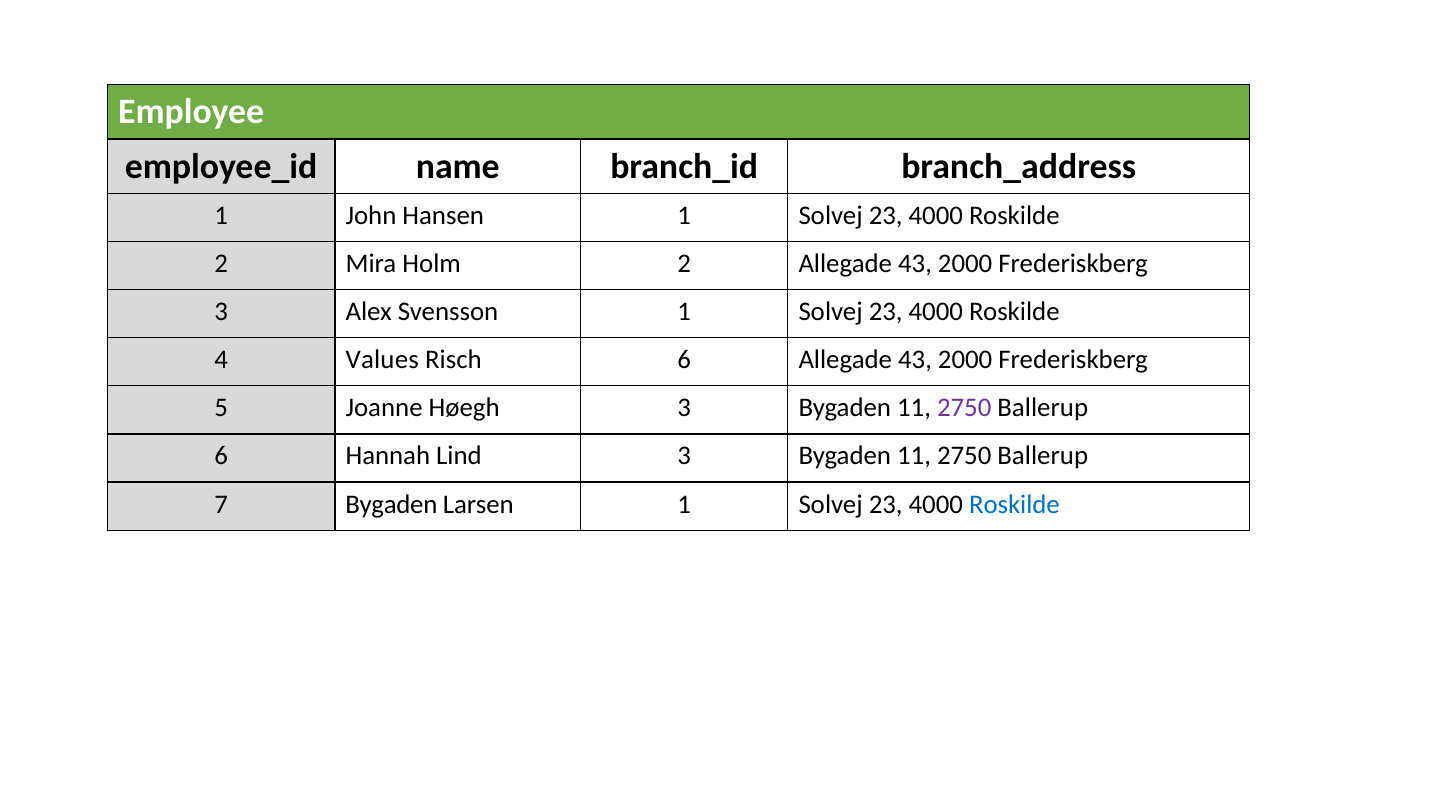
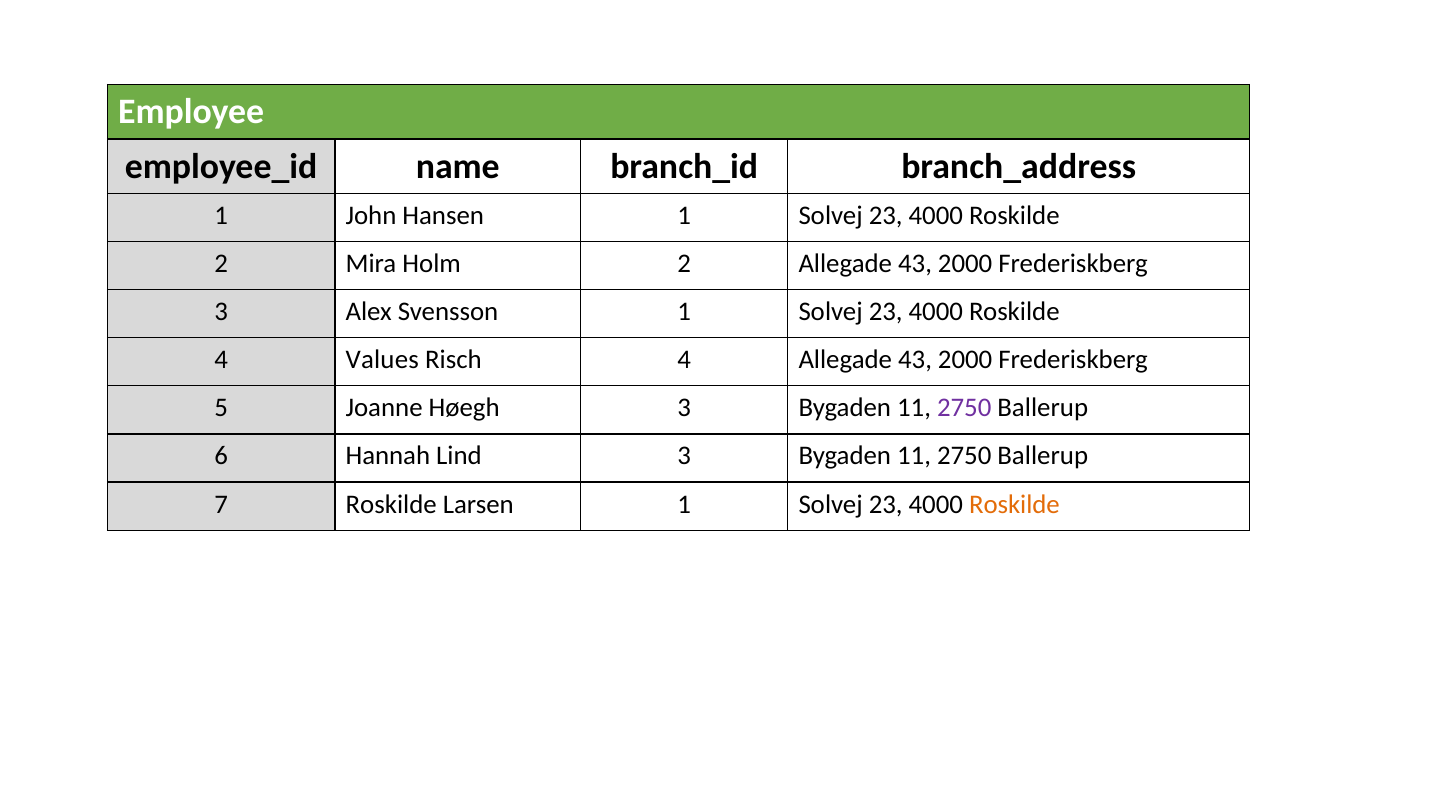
Risch 6: 6 -> 4 (684, 360)
7 Bygaden: Bygaden -> Roskilde (391, 504)
Roskilde colour: blue -> orange (1014, 504)
